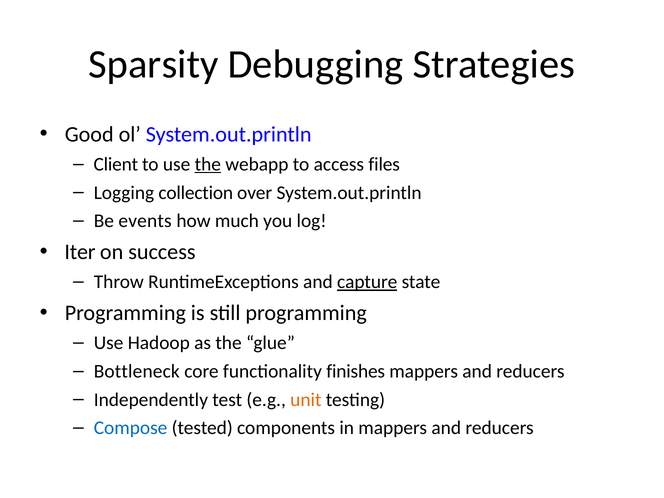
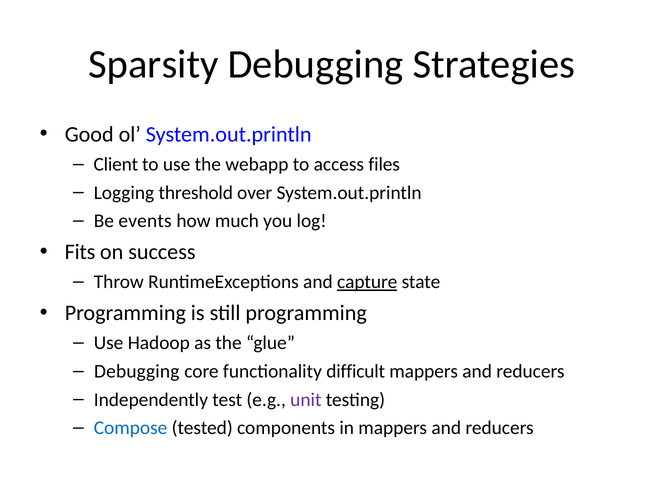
the underline: present -> none (208, 164)
collection: collection -> threshold (196, 193)
Iter: Iter -> Fits (80, 252)
Bottleneck: Bottleneck -> Debugging (137, 371)
finishes: finishes -> difficult (356, 371)
unit colour: orange -> purple (306, 400)
